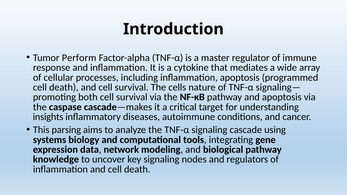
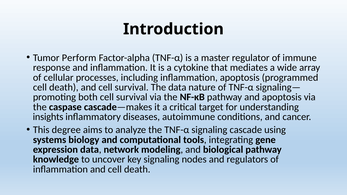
The cells: cells -> data (177, 87)
parsing: parsing -> degree (66, 130)
